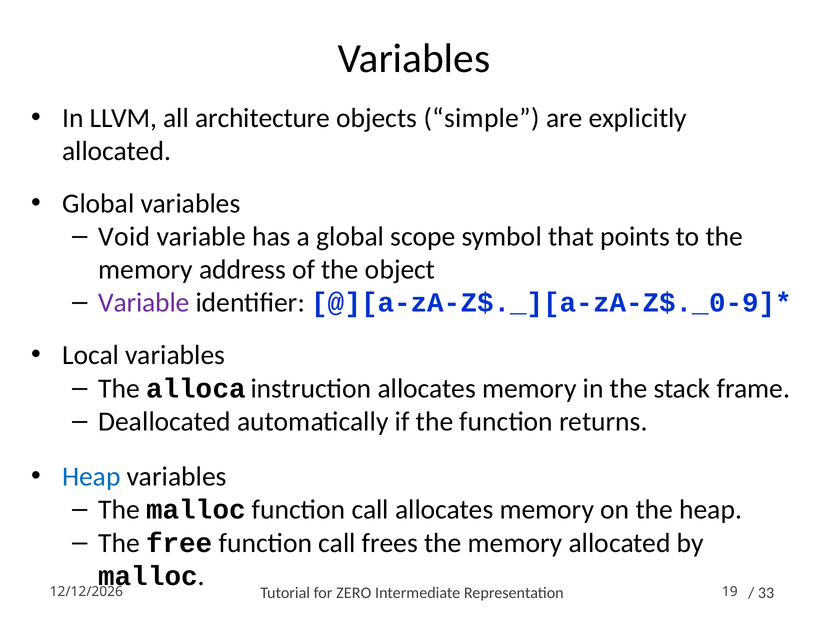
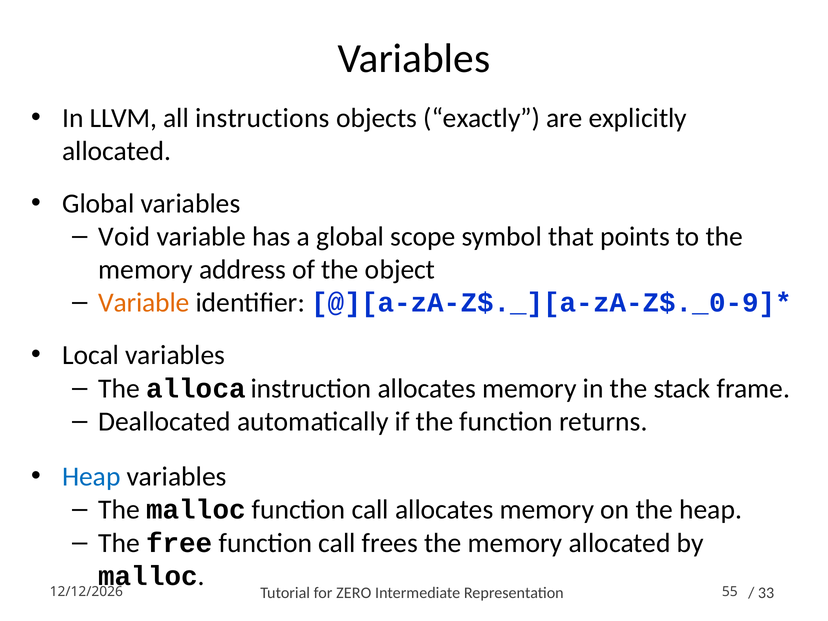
architecture: architecture -> instructions (262, 118)
simple: simple -> exactly (482, 118)
Variable colour: purple -> orange (144, 303)
19: 19 -> 55 (730, 592)
